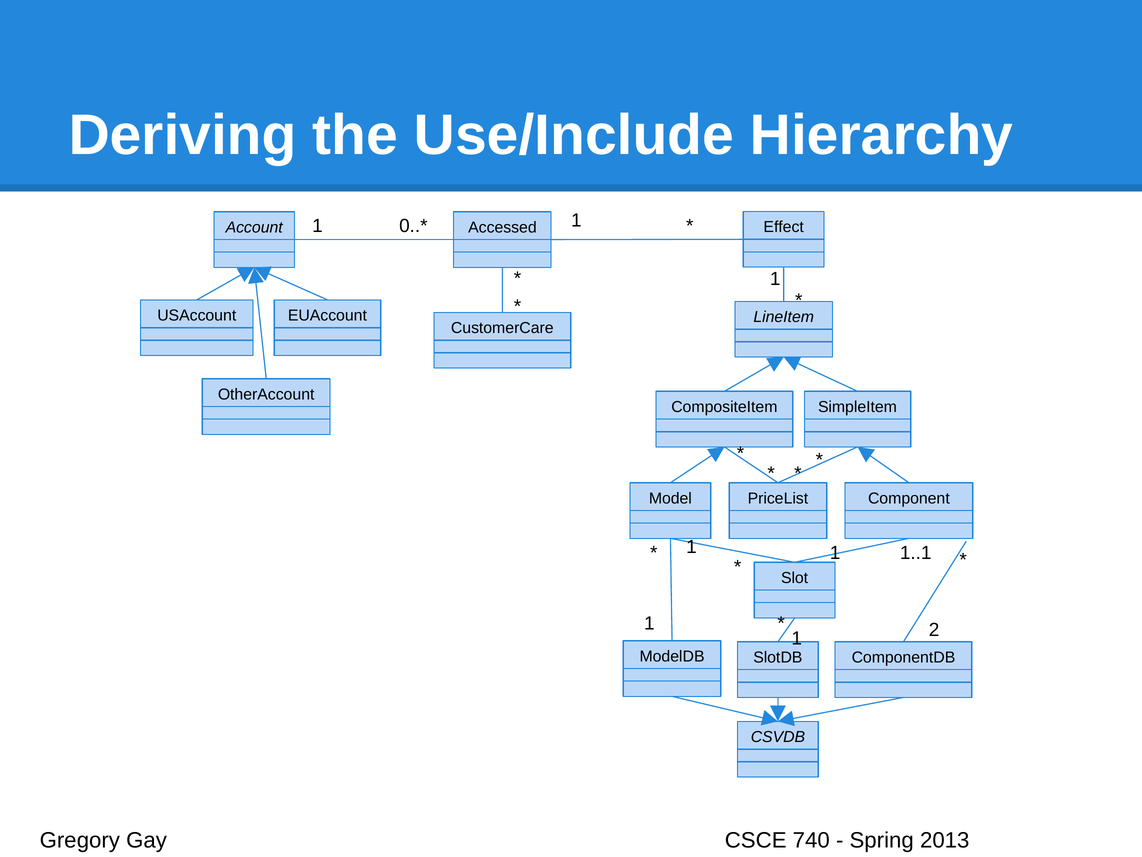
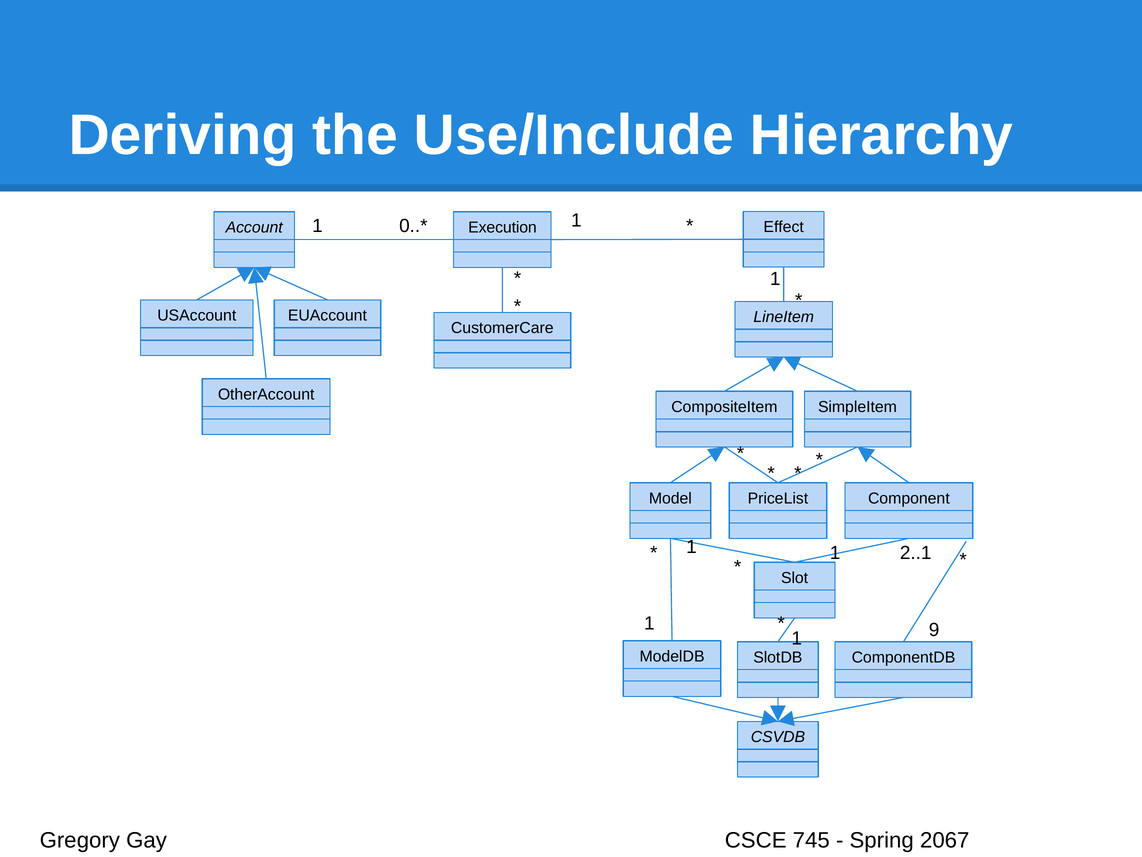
Accessed: Accessed -> Execution (503, 227)
1..1: 1..1 -> 2..1 (916, 553)
2: 2 -> 9 (934, 629)
740: 740 -> 745 (811, 840)
2013: 2013 -> 2067 (945, 840)
